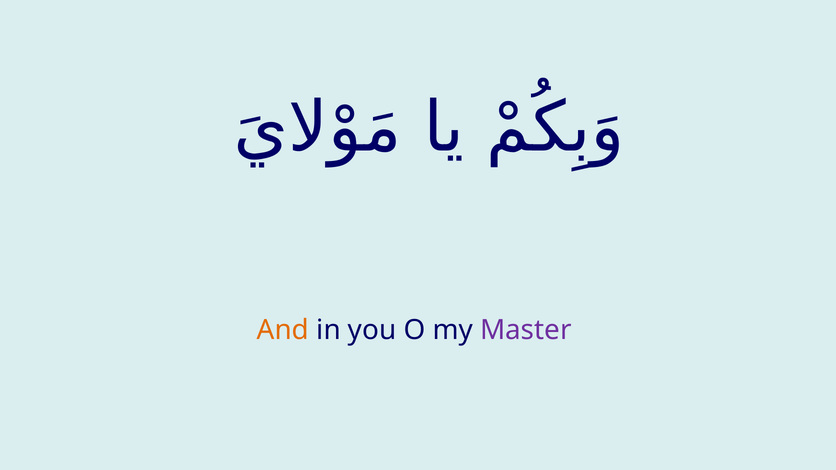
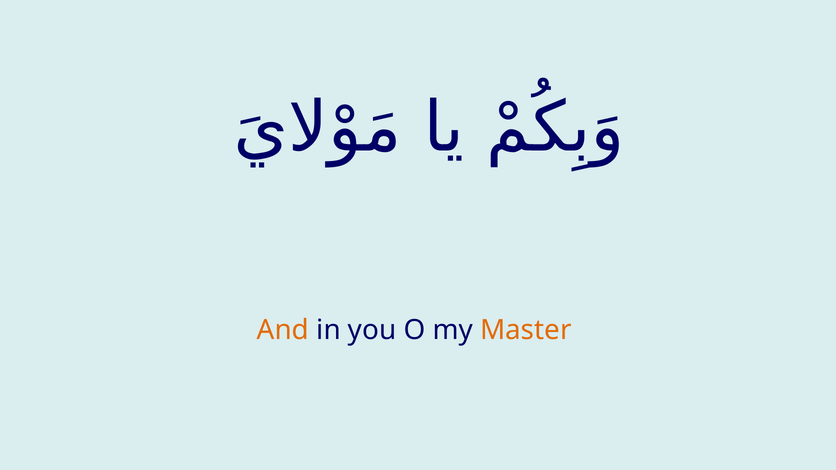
Master colour: purple -> orange (526, 330)
